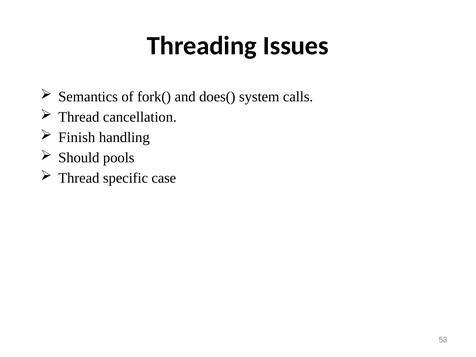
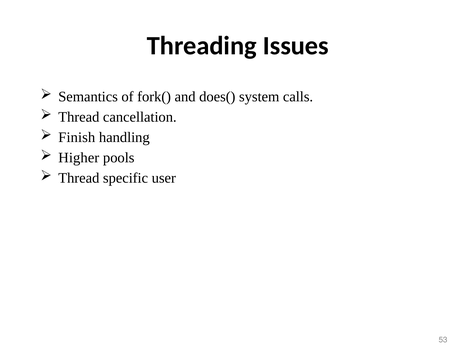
Should: Should -> Higher (79, 158)
case: case -> user (164, 178)
